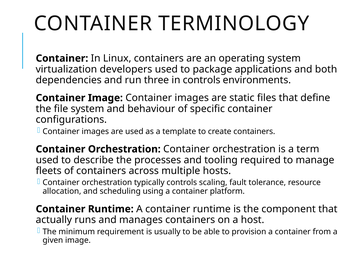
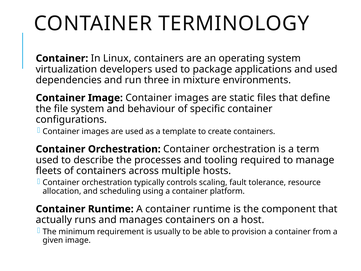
and both: both -> used (326, 69)
in controls: controls -> mixture (201, 80)
